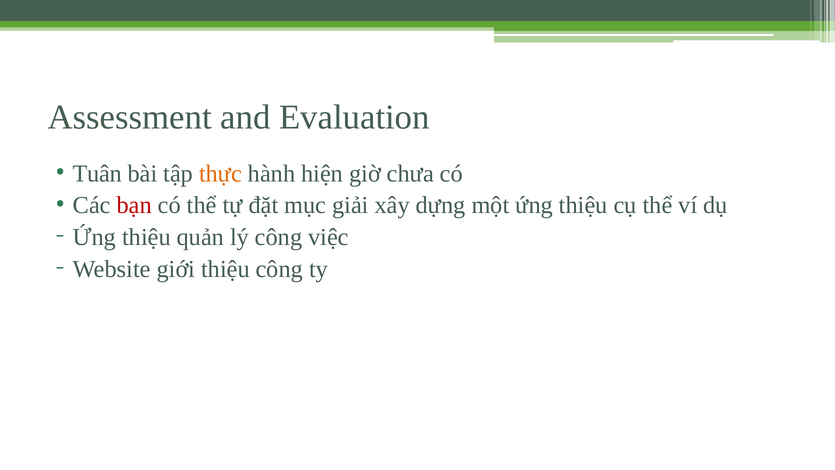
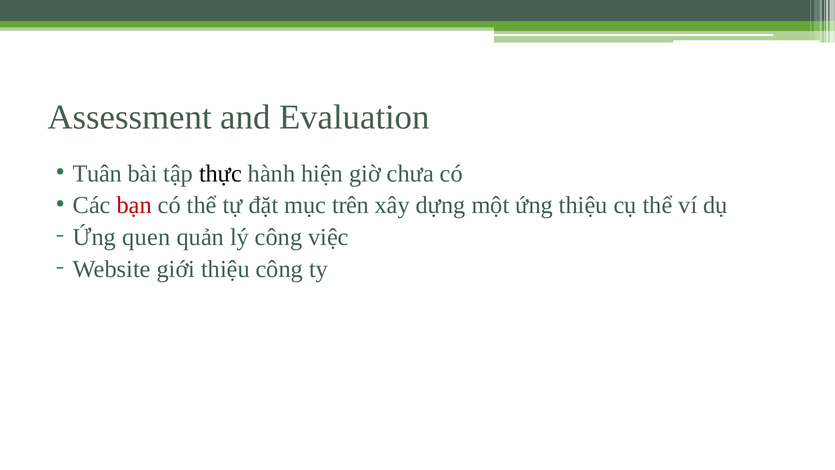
thực colour: orange -> black (220, 173)
giải: giải -> trên (351, 205)
thiệu: thiệu -> quen (146, 237)
